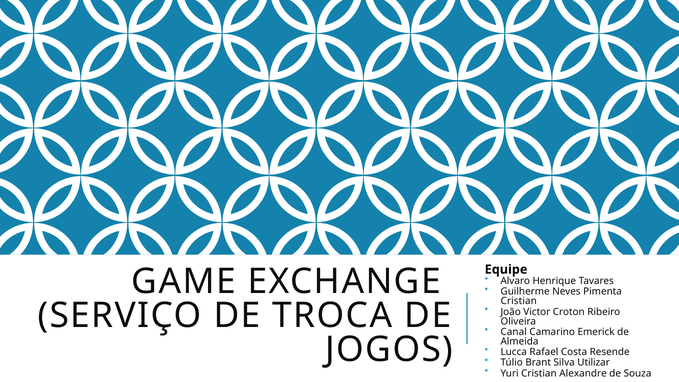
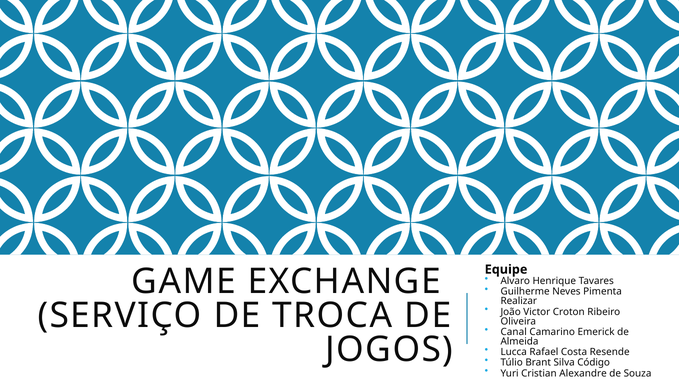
Cristian: Cristian -> Realizar (519, 301)
Utilizar: Utilizar -> Código (594, 363)
